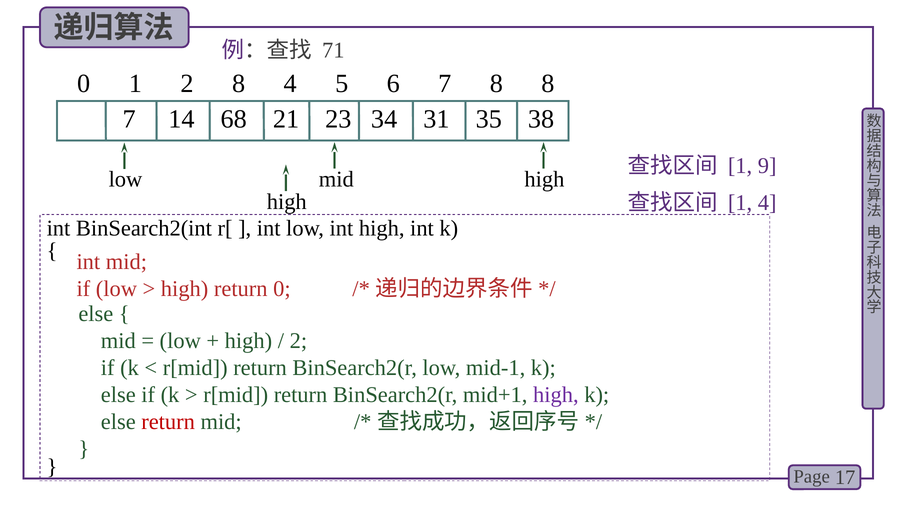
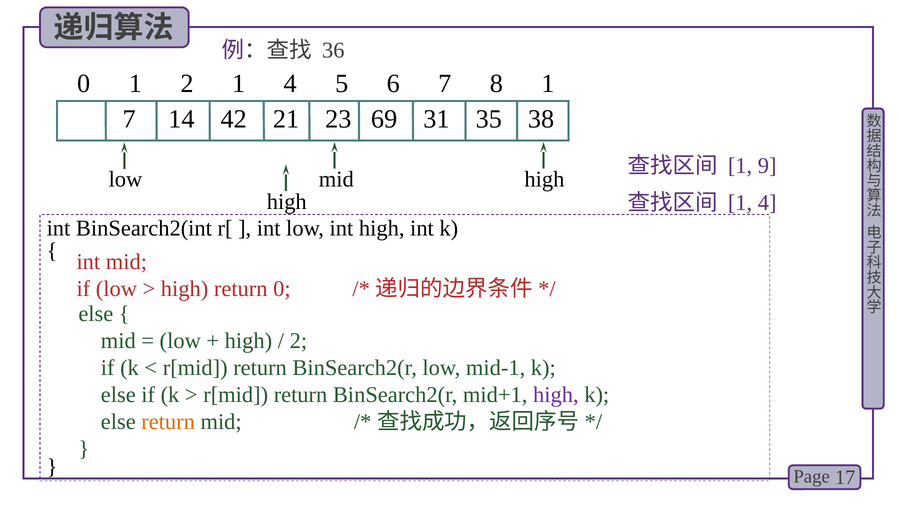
71: 71 -> 36 (333, 50)
2 8: 8 -> 1 (239, 83)
8 8: 8 -> 1 (548, 83)
68: 68 -> 42 (234, 119)
34: 34 -> 69 (384, 119)
return colour: red -> orange (168, 422)
